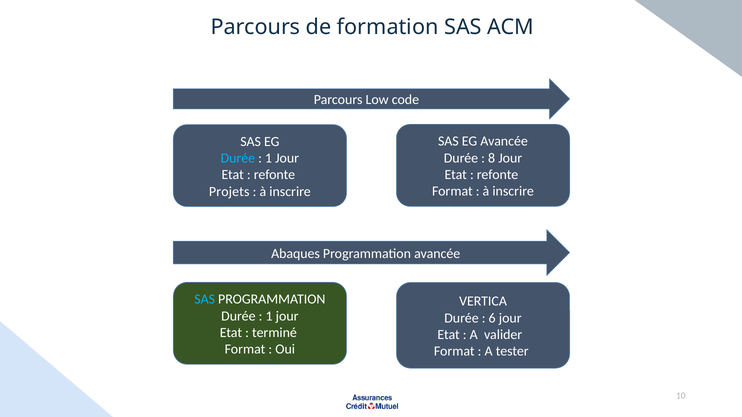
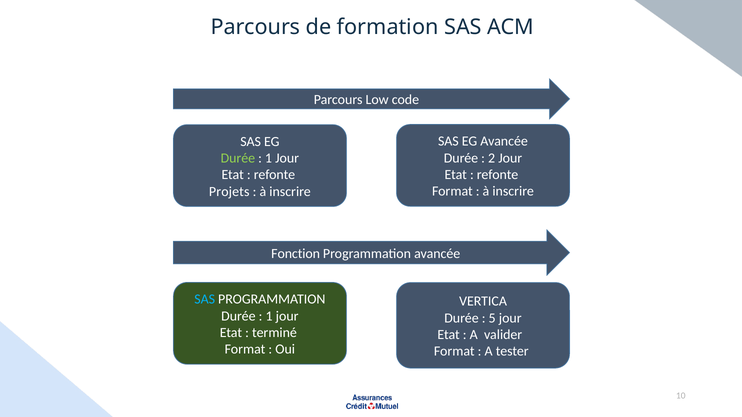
8: 8 -> 2 (492, 158)
Durée colour: light blue -> light green (238, 158)
Abaques: Abaques -> Fonction (296, 254)
6: 6 -> 5 (492, 318)
